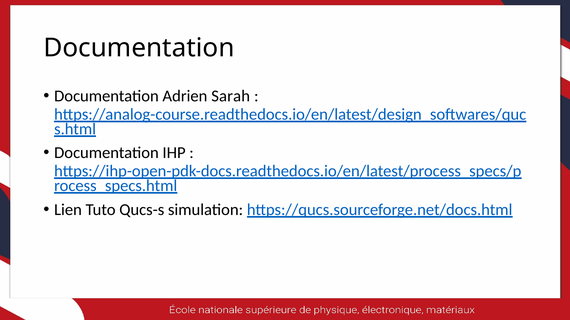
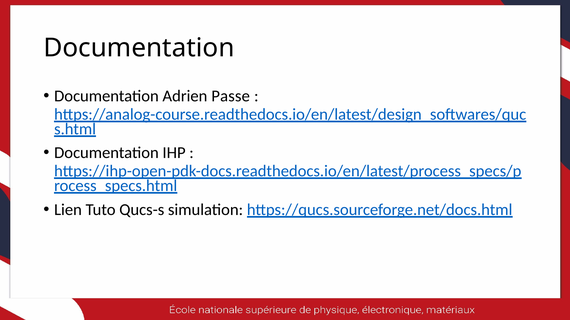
Sarah: Sarah -> Passe (231, 96)
